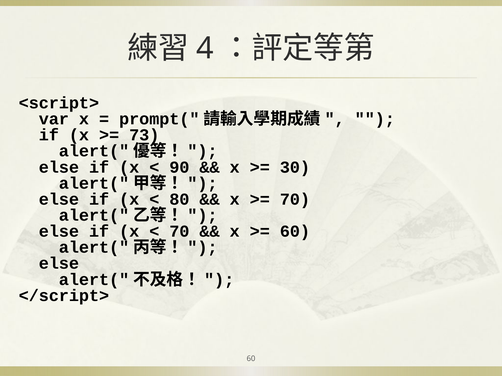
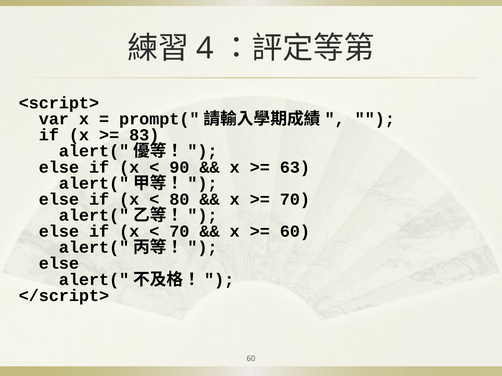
73: 73 -> 83 (144, 135)
30: 30 -> 63 (295, 167)
